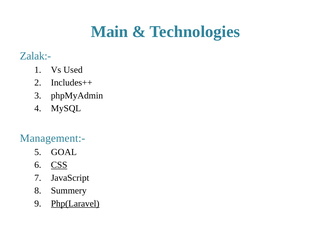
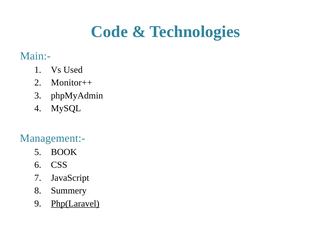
Main: Main -> Code (109, 32)
Zalak:-: Zalak:- -> Main:- (35, 56)
Includes++: Includes++ -> Monitor++ (72, 83)
GOAL: GOAL -> BOOK (64, 152)
CSS underline: present -> none (59, 165)
